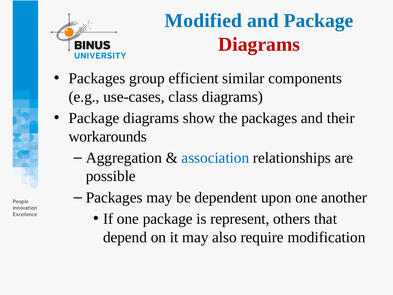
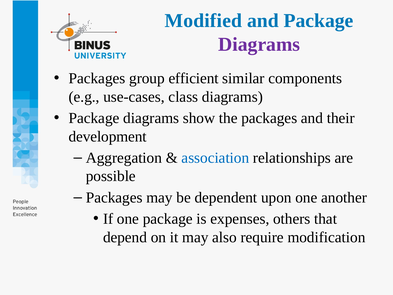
Diagrams colour: red -> purple (259, 44)
workarounds: workarounds -> development (108, 136)
represent: represent -> expenses (240, 219)
